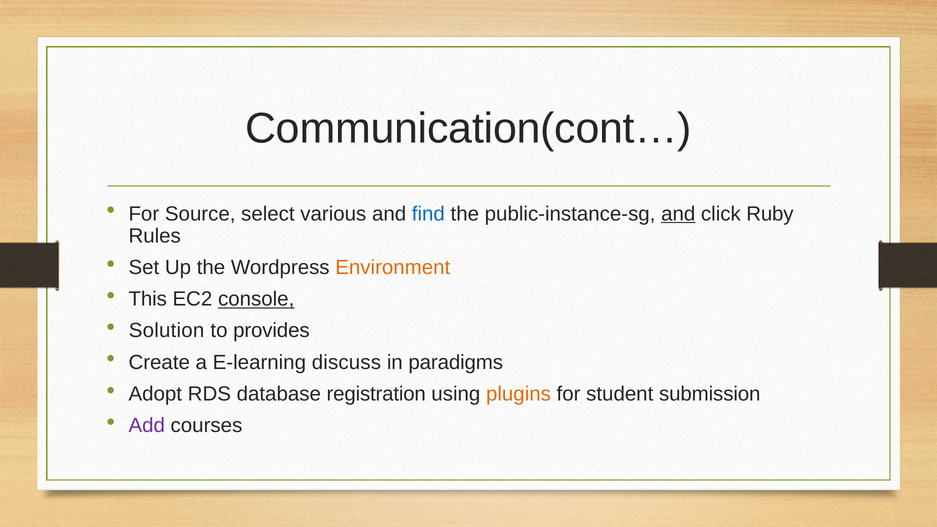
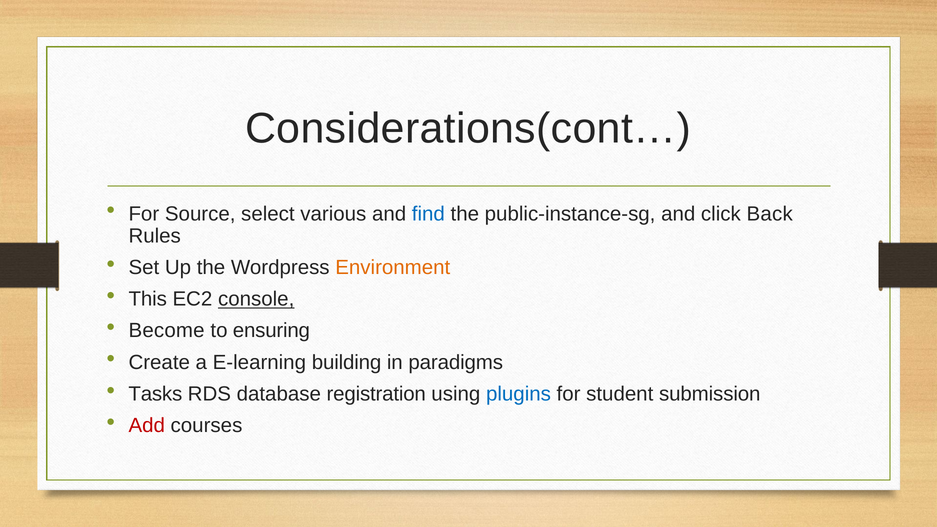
Communication(cont…: Communication(cont… -> Considerations(cont… (468, 129)
and underline: present -> none (678, 214)
Ruby: Ruby -> Back (770, 214)
Solution: Solution -> Become (167, 331)
provides: provides -> ensuring (271, 331)
discuss: discuss -> building (347, 362)
Adopt: Adopt -> Tasks (155, 394)
plugins colour: orange -> blue (518, 394)
Add colour: purple -> red (147, 425)
